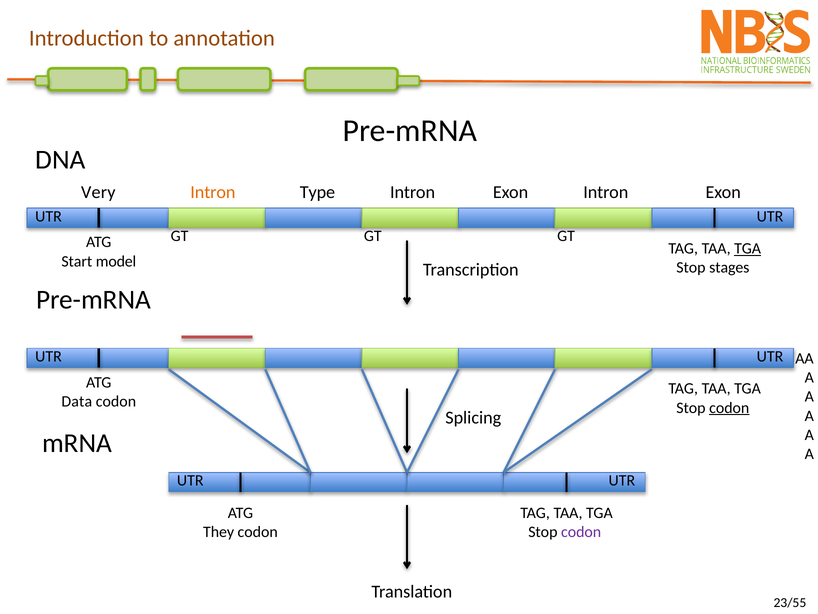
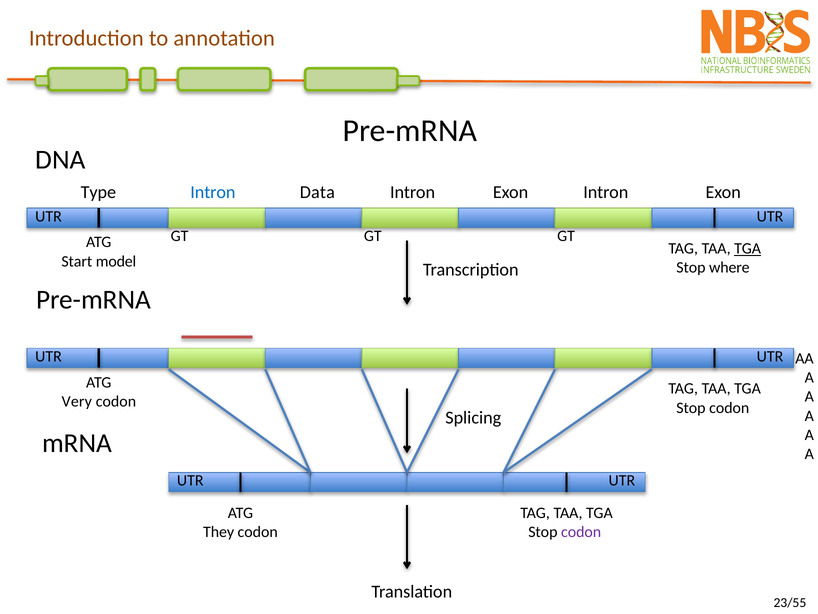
Very: Very -> Type (98, 192)
Intron colour: orange -> blue (213, 192)
Type: Type -> Data (317, 192)
stages: stages -> where (729, 267)
Data: Data -> Very (77, 401)
codon underline: present -> none (729, 407)
